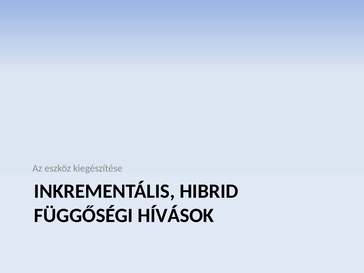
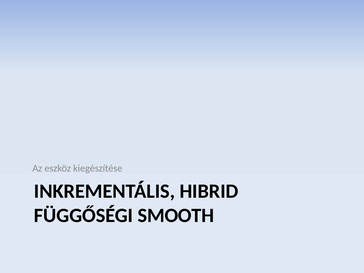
HÍVÁSOK: HÍVÁSOK -> SMOOTH (176, 216)
